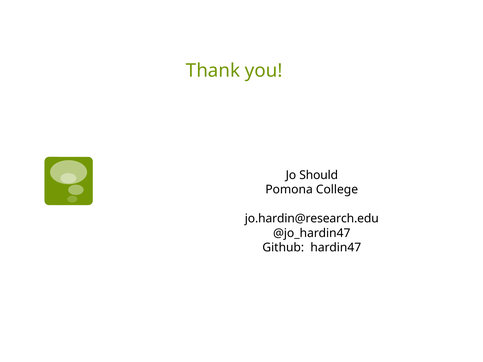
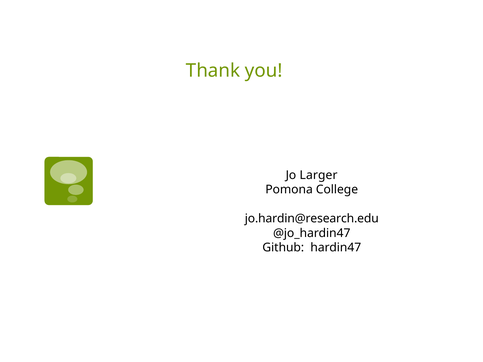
Should: Should -> Larger (319, 175)
